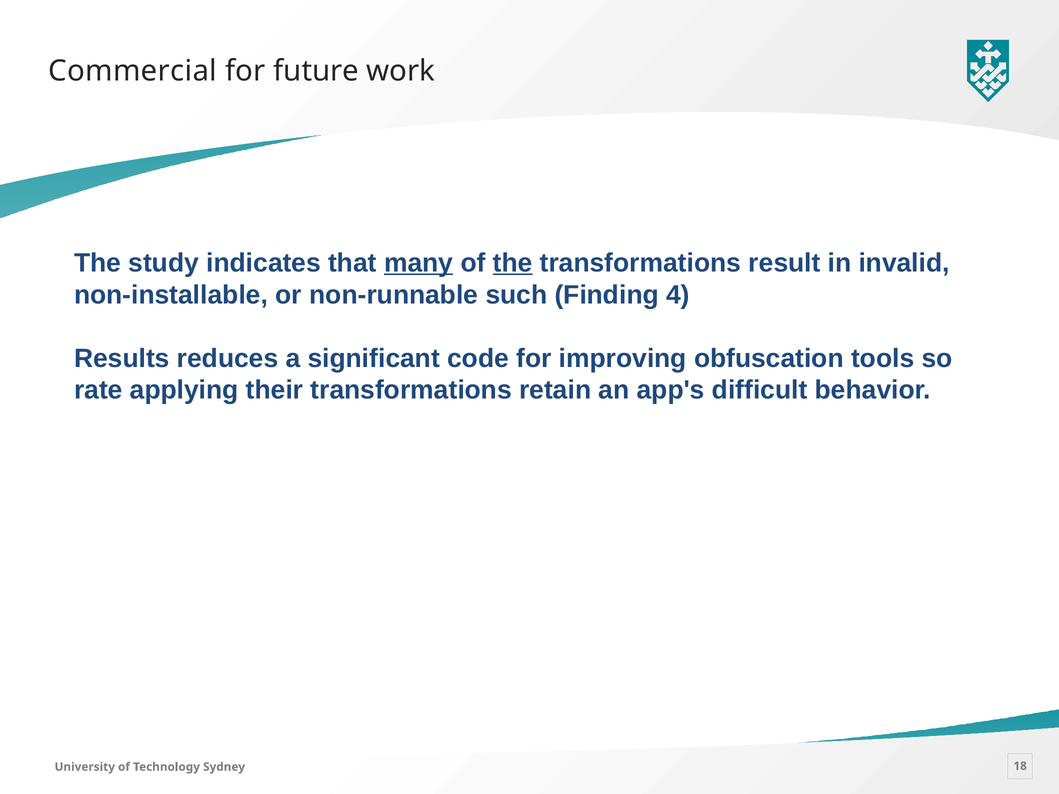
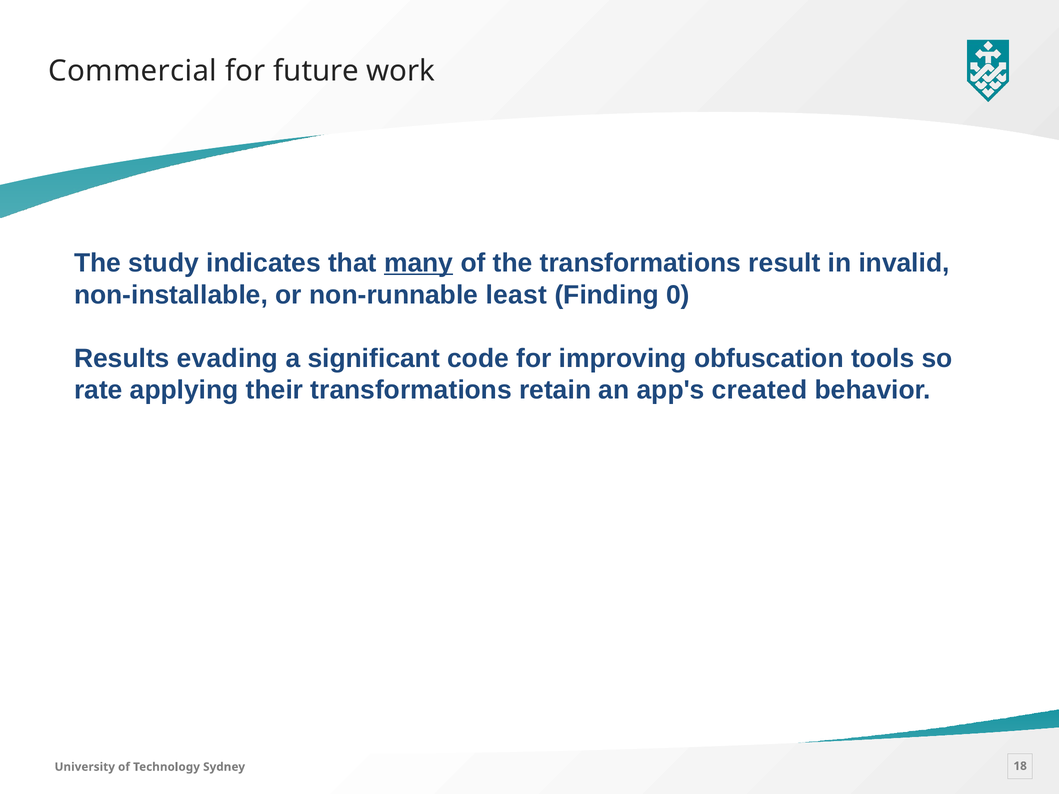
the underline: present -> none (513, 263)
such: such -> least (516, 295)
4: 4 -> 0 (678, 295)
reduces: reduces -> evading (227, 358)
difficult: difficult -> created (760, 390)
